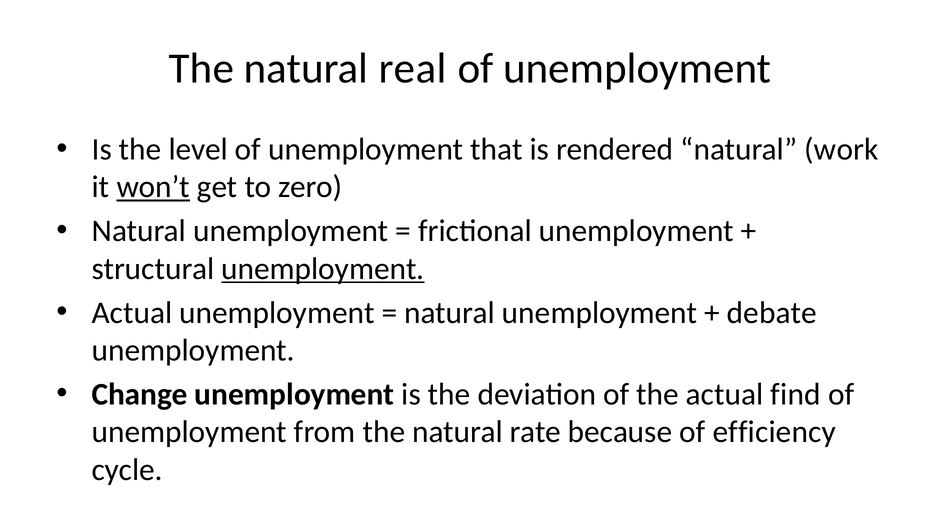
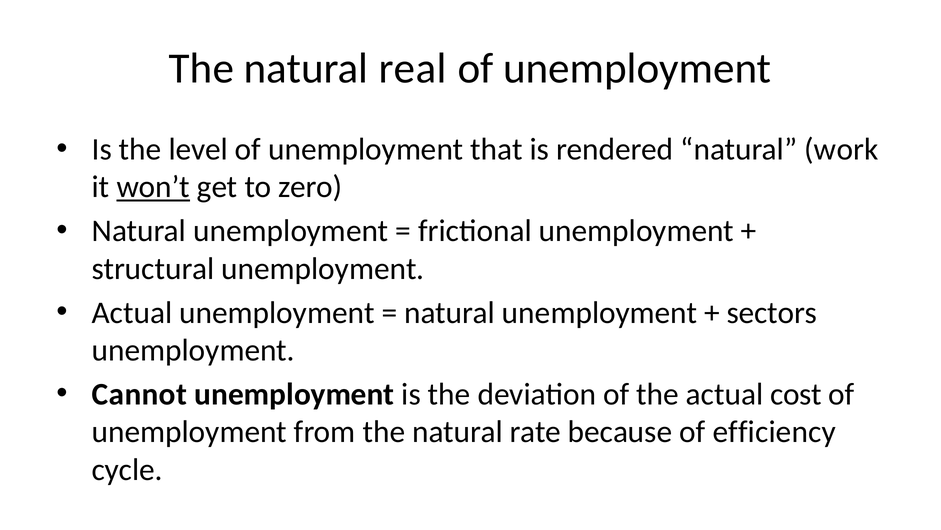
unemployment underline: present -> none (323, 268)
debate: debate -> sectors (772, 312)
Change: Change -> Cannot (139, 394)
find: find -> cost (796, 394)
